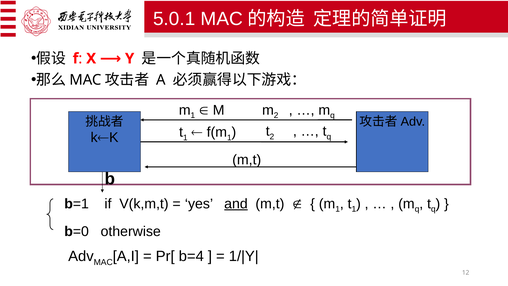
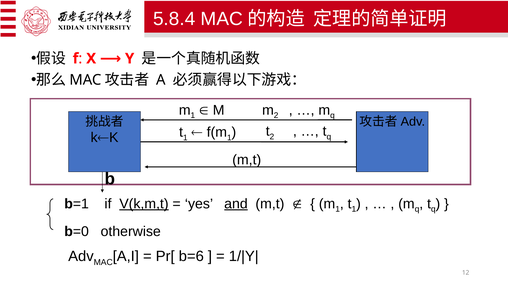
5.0.1: 5.0.1 -> 5.8.4 (174, 19)
V(k,m,t underline: none -> present (144, 204)
b=4: b=4 -> b=6 (191, 256)
